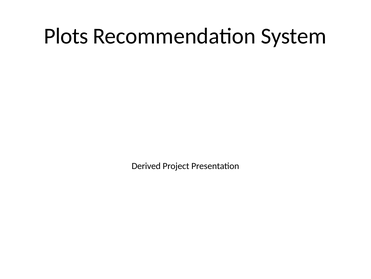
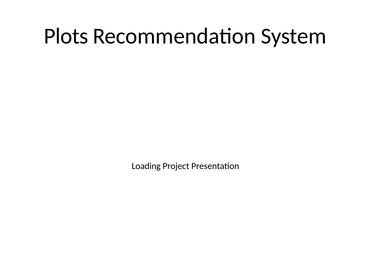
Derived: Derived -> Loading (146, 166)
